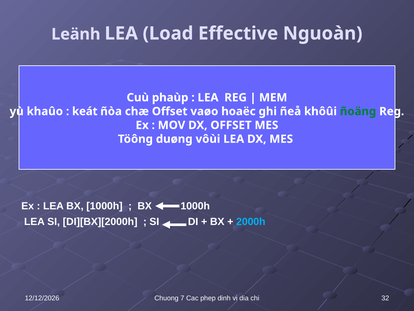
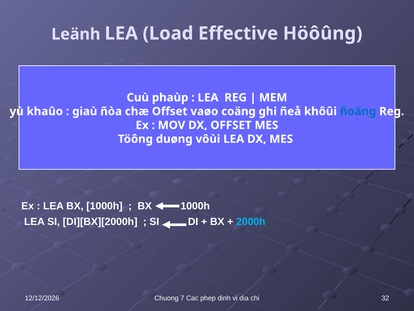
Nguoàn: Nguoàn -> Höôûng (323, 33)
keát: keát -> giaù (85, 111)
hoaëc: hoaëc -> coäng (238, 111)
ñoäng colour: green -> blue (358, 111)
